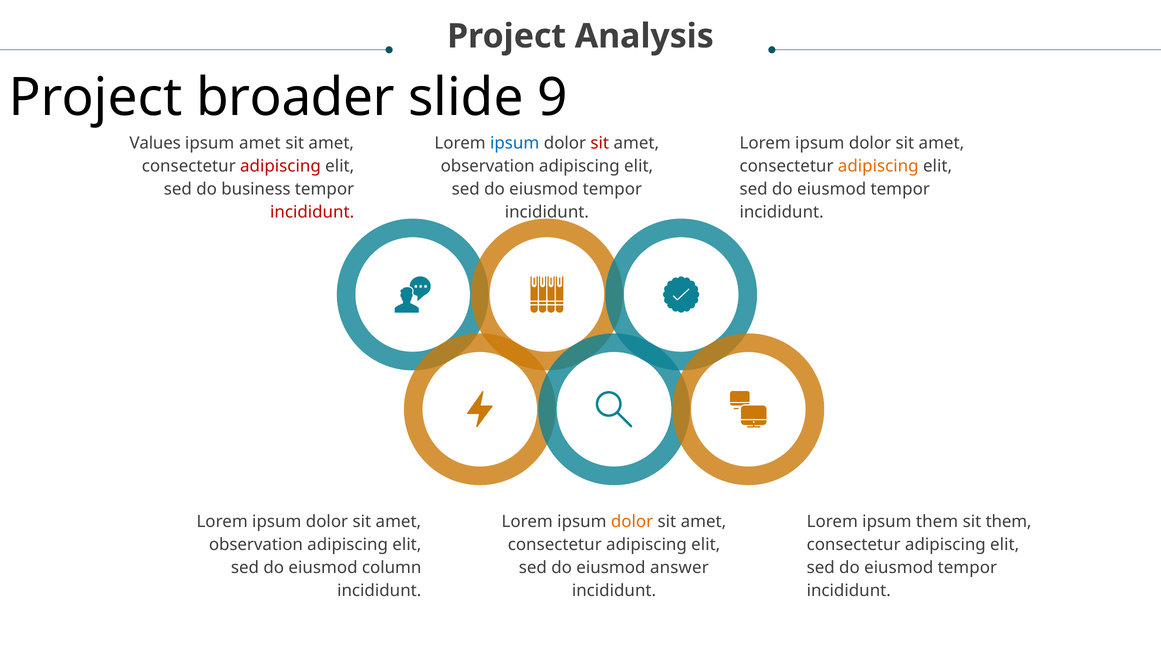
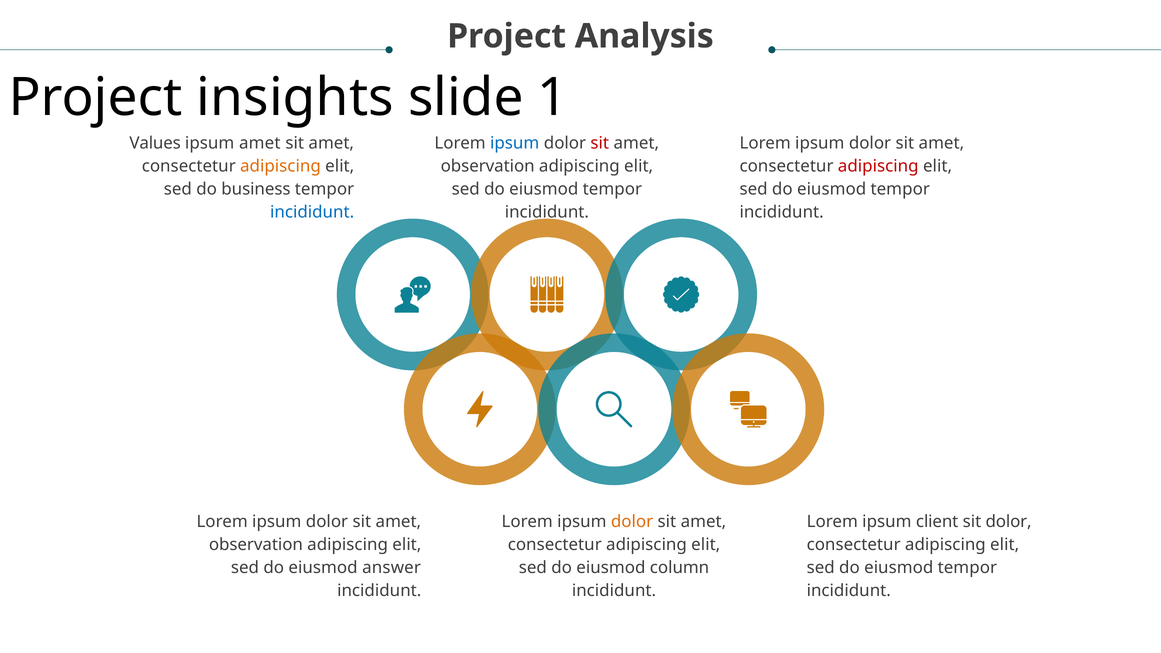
broader: broader -> insights (295, 98)
9: 9 -> 1 (553, 98)
adipiscing colour: red -> orange (280, 166)
adipiscing colour: orange -> red (878, 166)
incididunt colour: red -> blue (312, 212)
ipsum them: them -> client (937, 522)
sit them: them -> dolor (1009, 522)
column: column -> answer (392, 568)
answer: answer -> column (680, 568)
